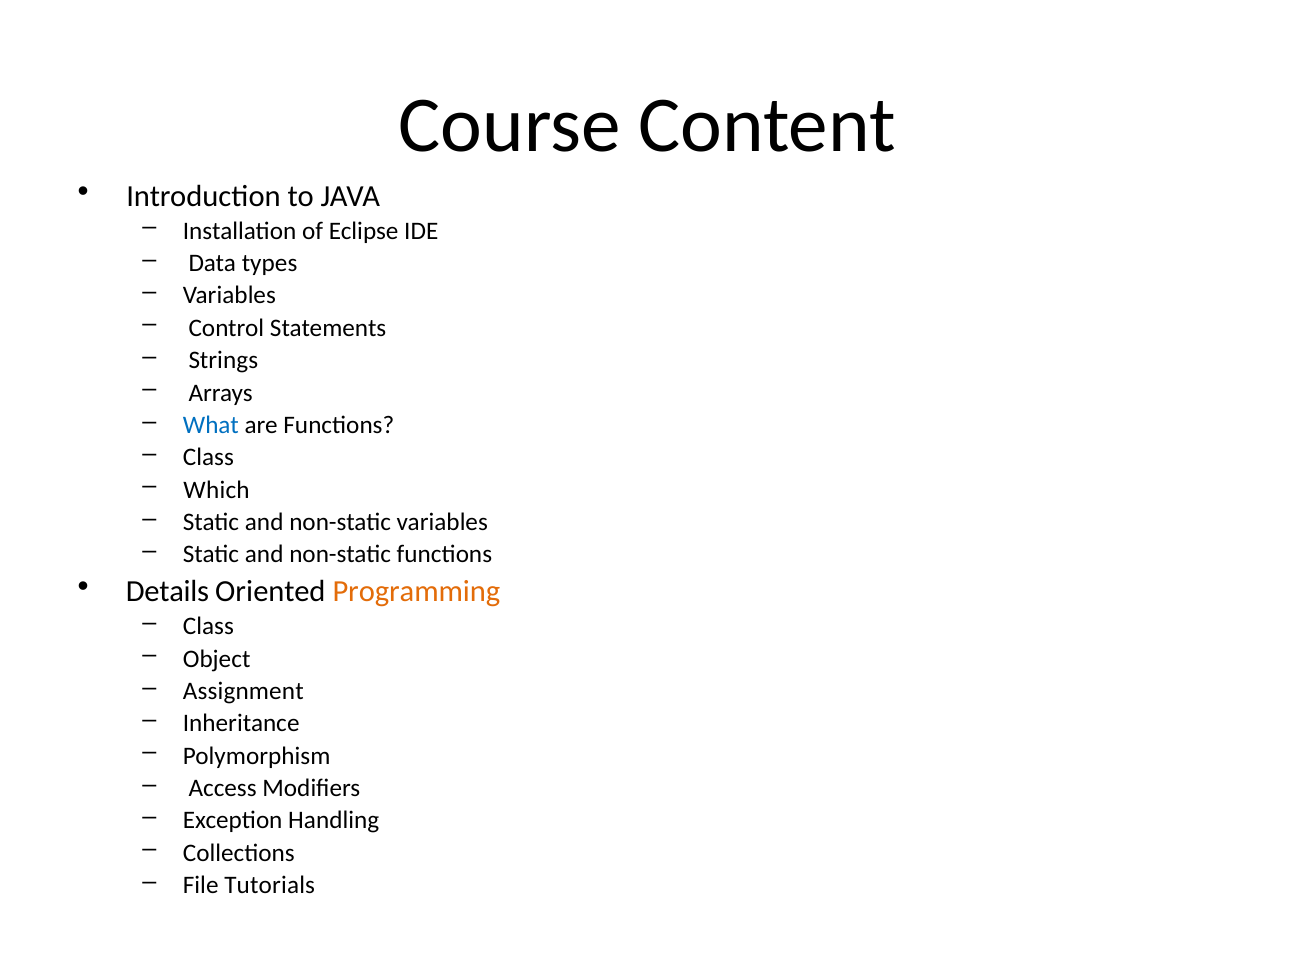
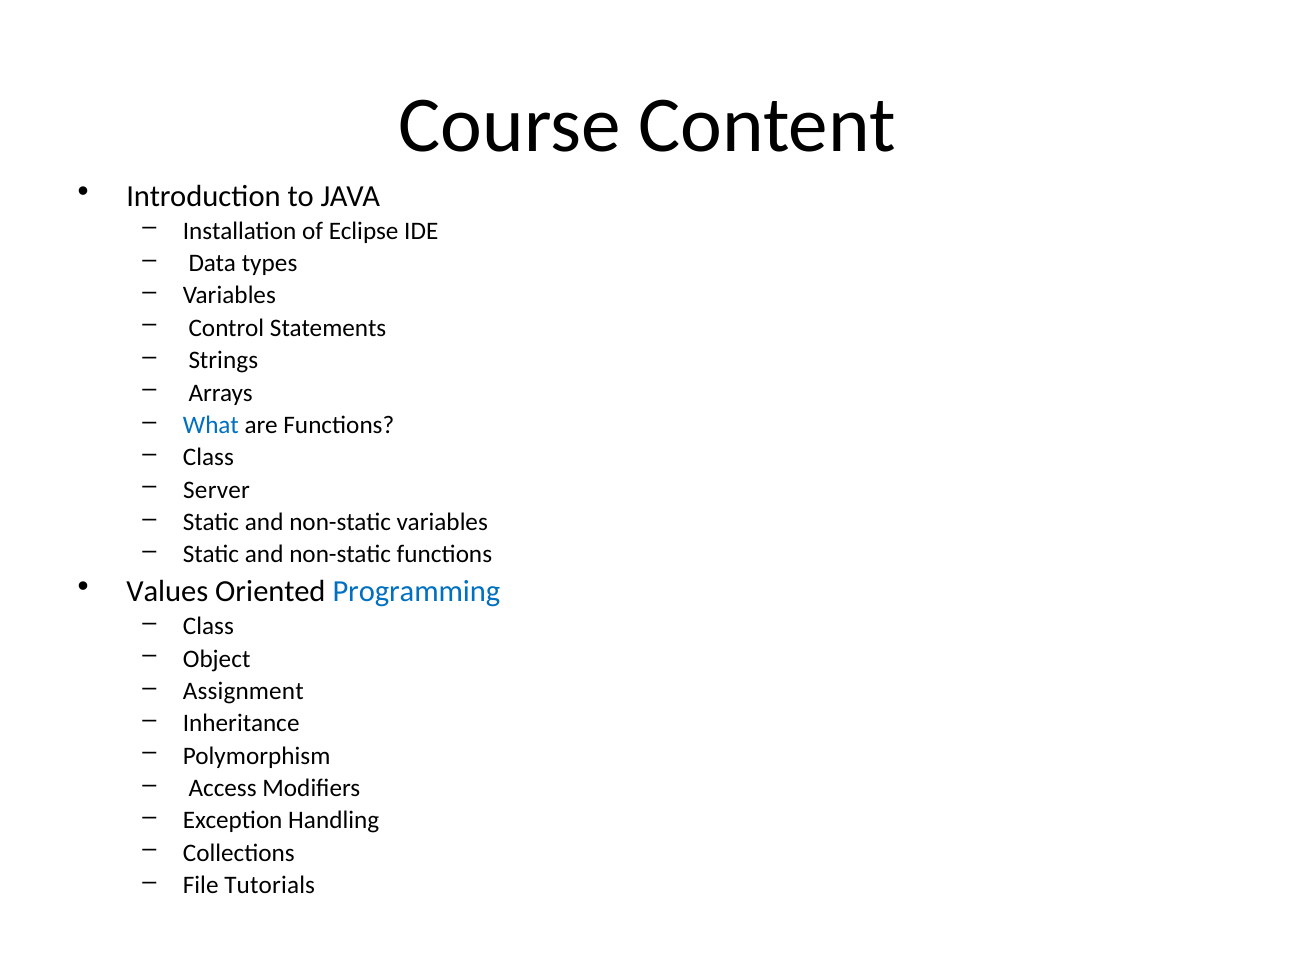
Which: Which -> Server (217, 490)
Details: Details -> Values (167, 592)
Programming colour: orange -> blue (416, 592)
